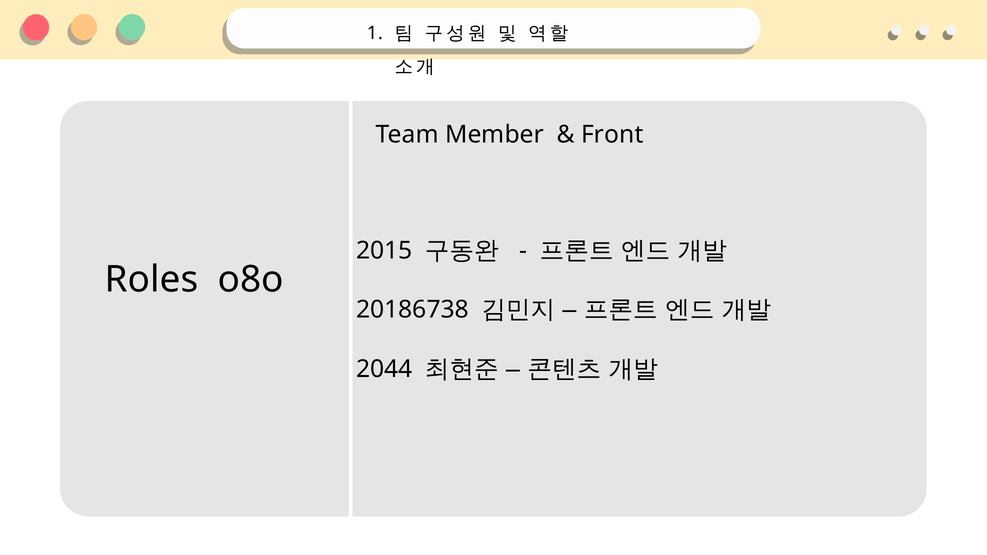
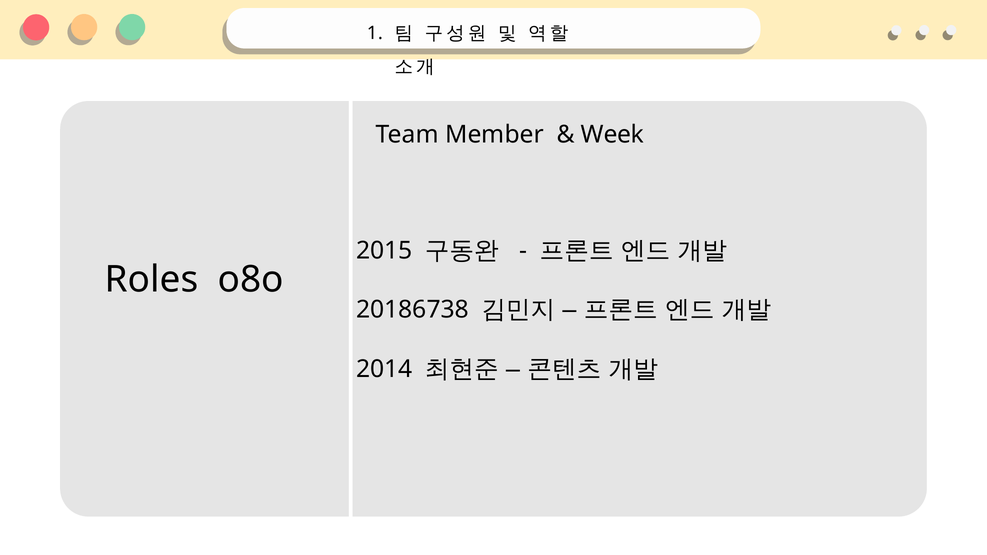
Front: Front -> Week (612, 135)
2044: 2044 -> 2014 (384, 369)
